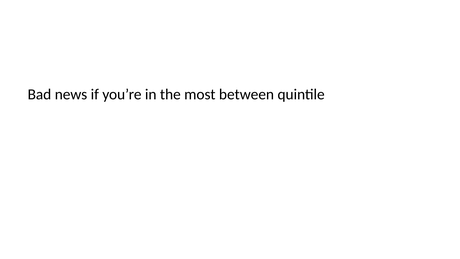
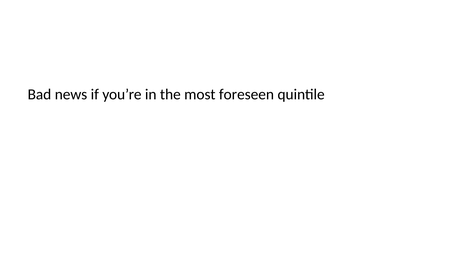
between: between -> foreseen (246, 94)
